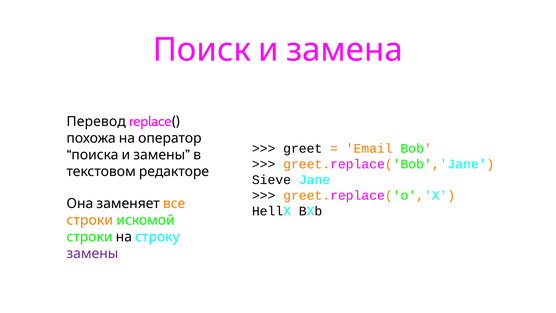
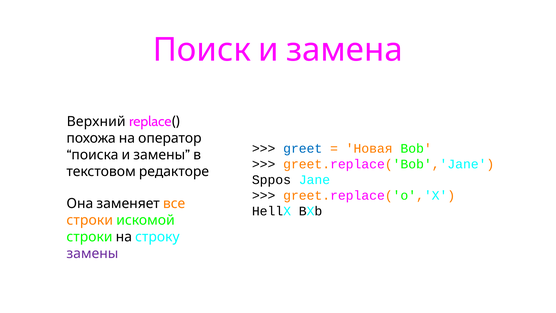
Перевод: Перевод -> Верхний (96, 122)
greet colour: black -> blue (303, 148)
Email: Email -> Новая (369, 148)
Sieve: Sieve -> Sppos (271, 180)
